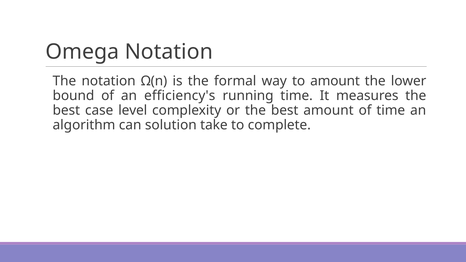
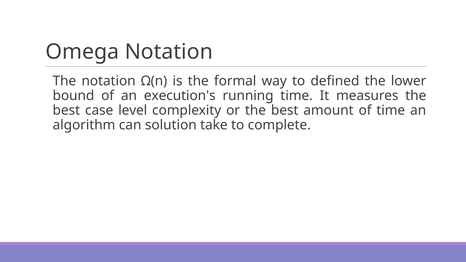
to amount: amount -> defined (335, 81)
efficiency's: efficiency's -> execution's (180, 96)
